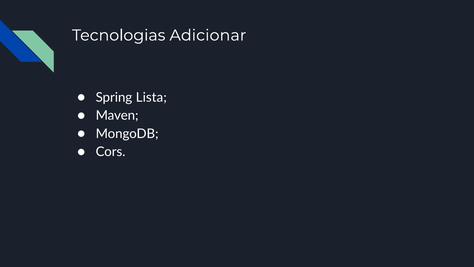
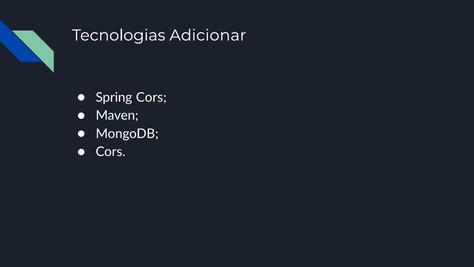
Spring Lista: Lista -> Cors (151, 97)
